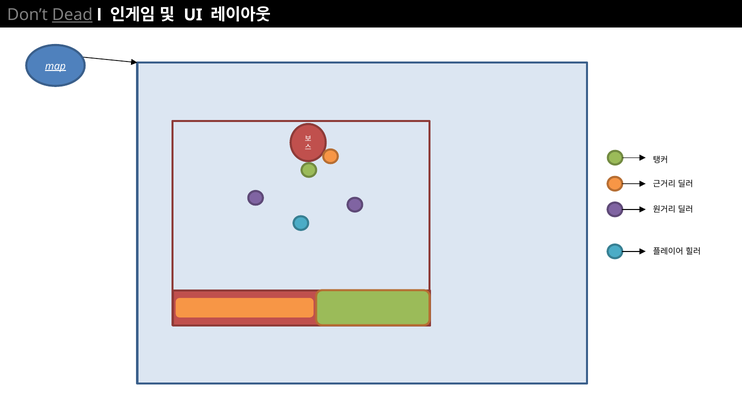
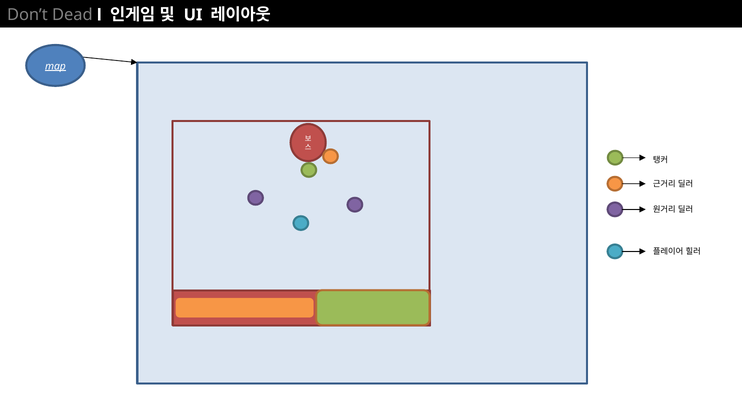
Dead underline: present -> none (72, 15)
